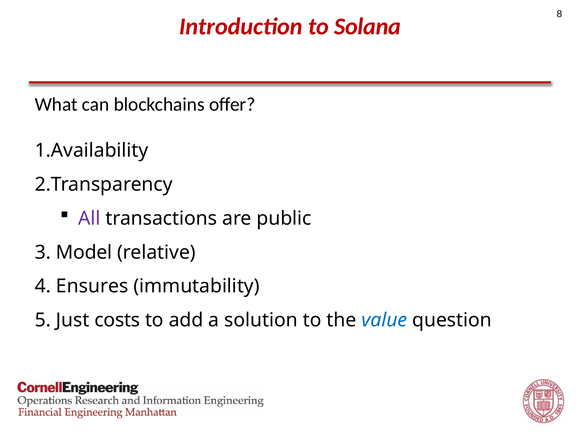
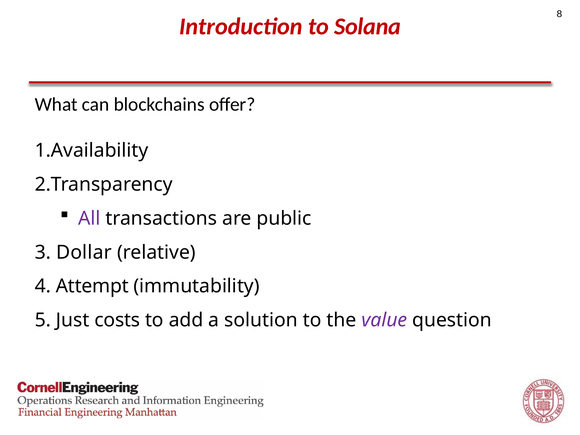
Model: Model -> Dollar (84, 252)
Ensures: Ensures -> Attempt (92, 286)
value colour: blue -> purple (384, 320)
